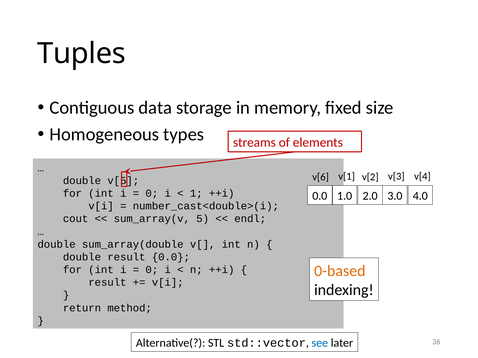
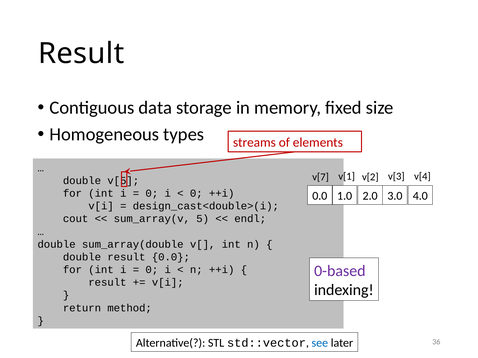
Tuples: Tuples -> Result (81, 54)
v[6: v[6 -> v[7 (321, 177)
1: 1 -> 0 (196, 194)
number_cast<double>(i: number_cast<double>(i -> design_cast<double>(i (206, 206)
0-based colour: orange -> purple (340, 271)
